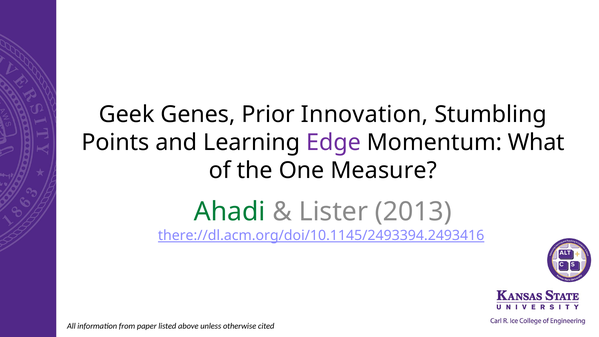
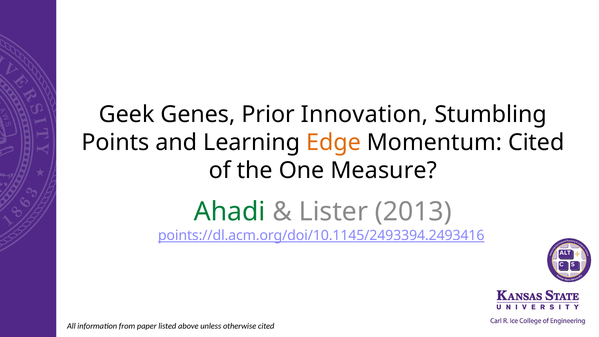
Edge colour: purple -> orange (334, 142)
Momentum What: What -> Cited (536, 142)
there://dl.acm.org/doi/10.1145/2493394.2493416: there://dl.acm.org/doi/10.1145/2493394.2493416 -> points://dl.acm.org/doi/10.1145/2493394.2493416 (321, 235)
